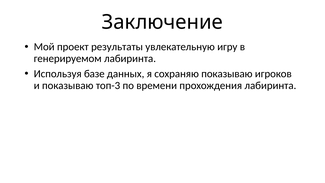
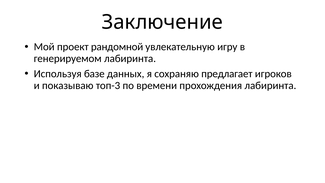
результаты: результаты -> рандомной (117, 47)
сохраняю показываю: показываю -> предлагает (227, 74)
